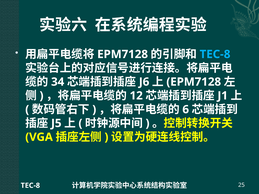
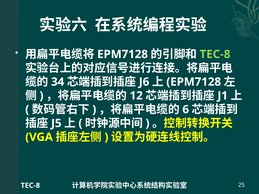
TEC-8 colour: light blue -> light green (215, 54)
